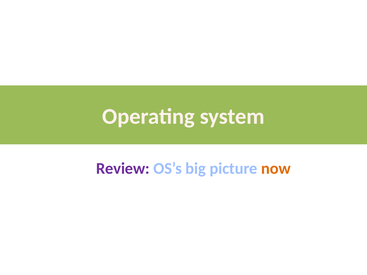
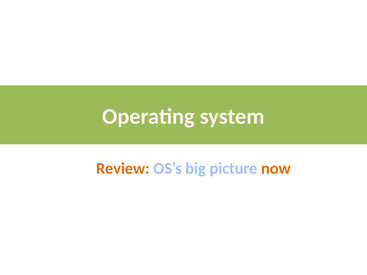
Review colour: purple -> orange (123, 169)
